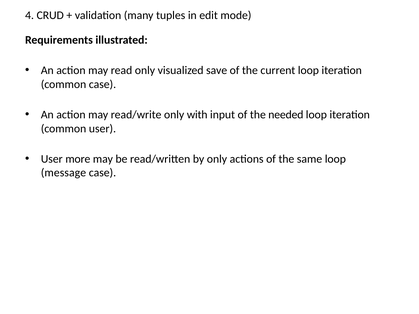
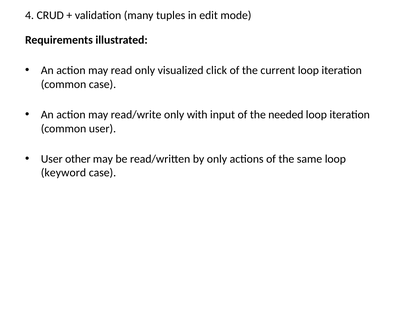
save: save -> click (217, 70)
more: more -> other (78, 159)
message: message -> keyword (63, 173)
